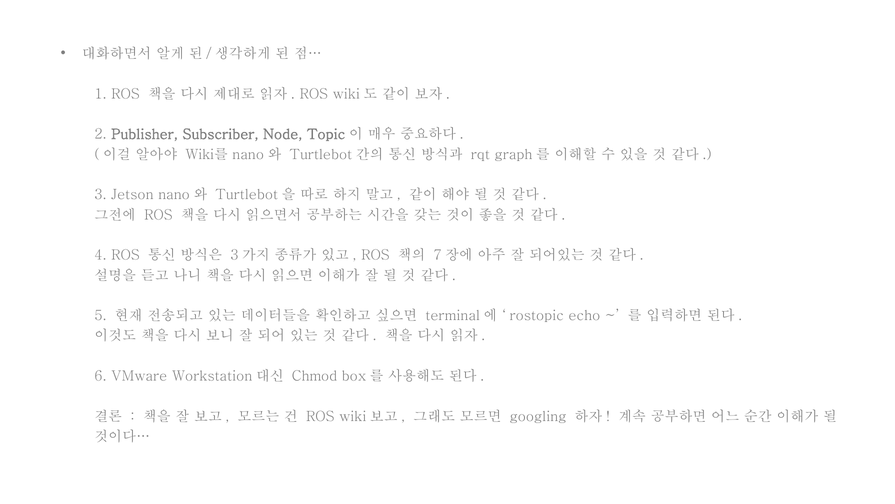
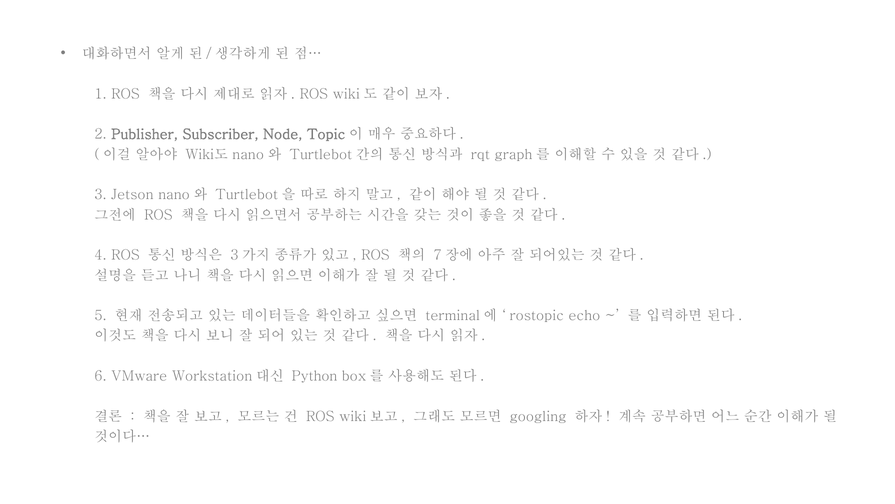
Wiki를: Wiki를 -> Wiki도 (207, 154)
Chmod: Chmod -> Python (314, 376)
